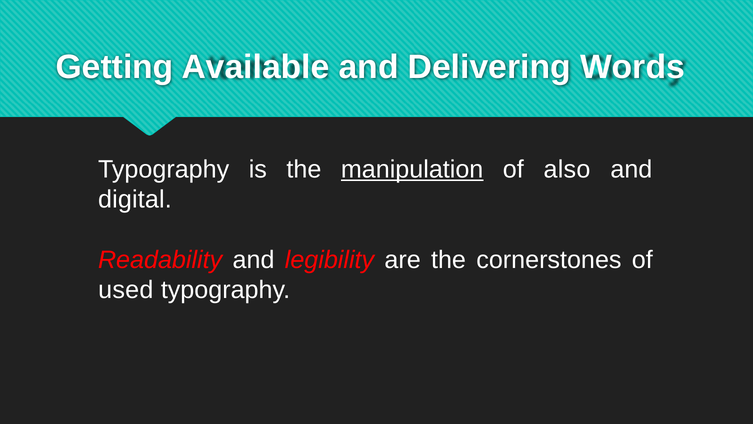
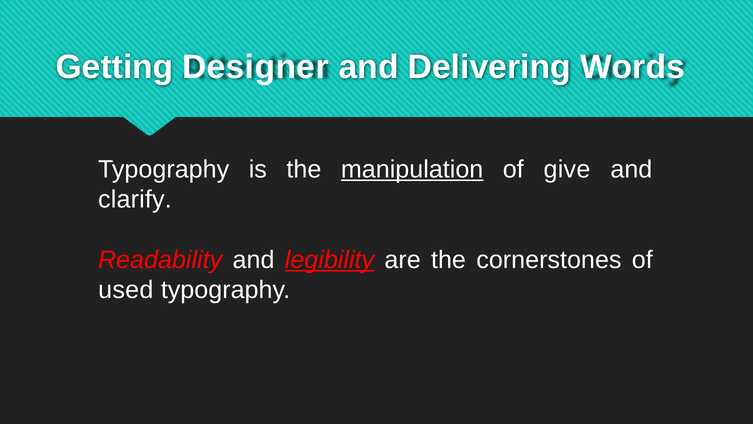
Available: Available -> Designer (255, 67)
also: also -> give (567, 169)
digital: digital -> clarify (135, 199)
legibility underline: none -> present (329, 260)
